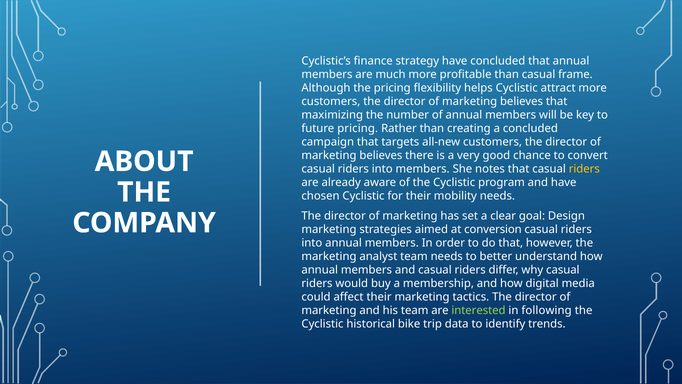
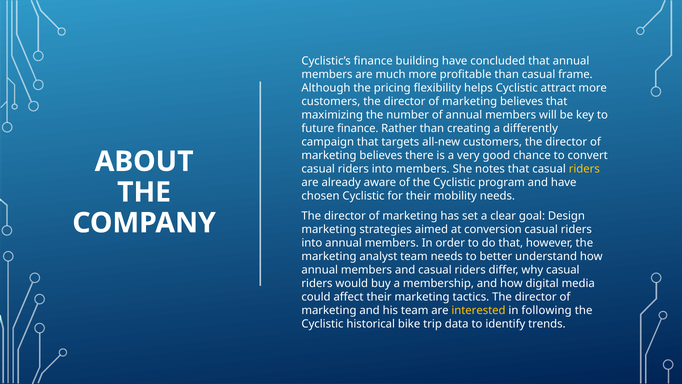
strategy: strategy -> building (417, 61)
future pricing: pricing -> finance (358, 129)
a concluded: concluded -> differently (530, 129)
interested colour: light green -> yellow (479, 310)
